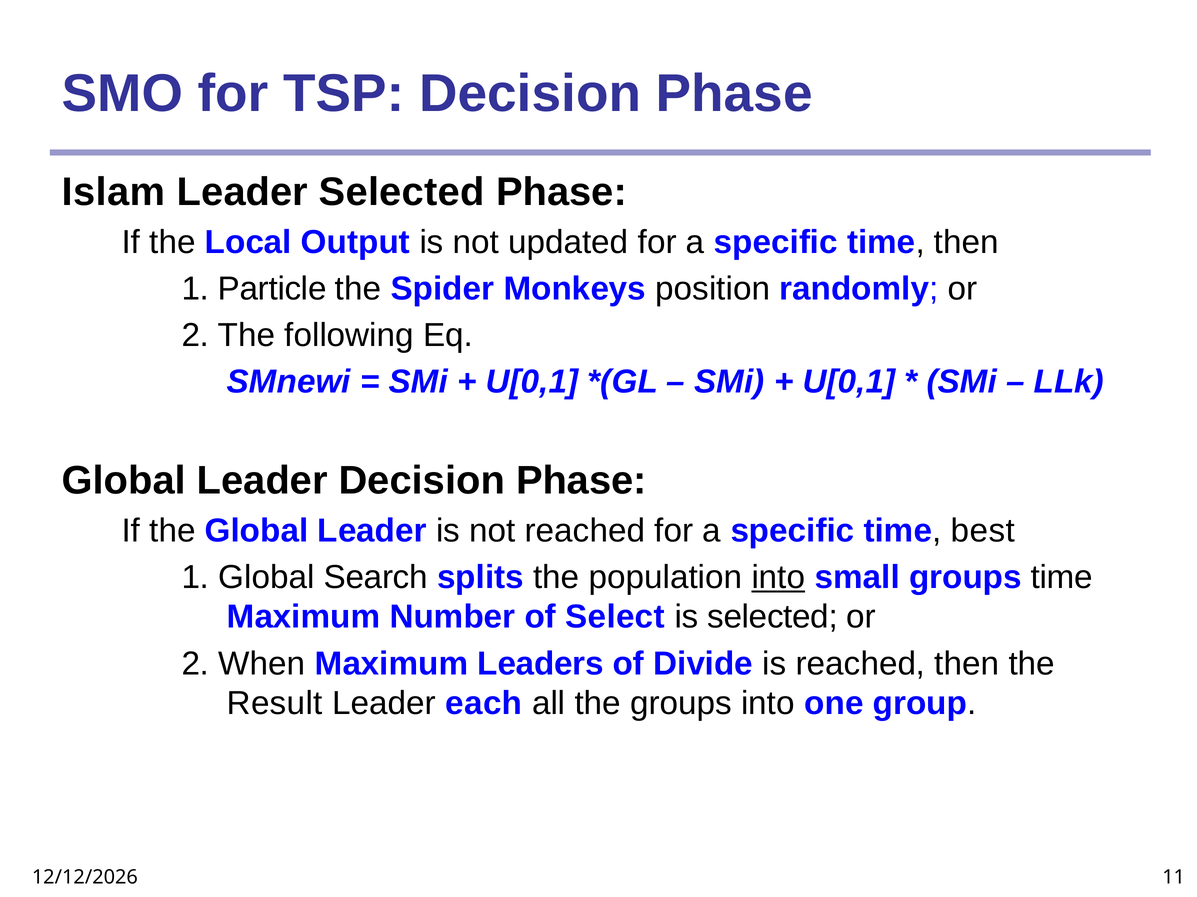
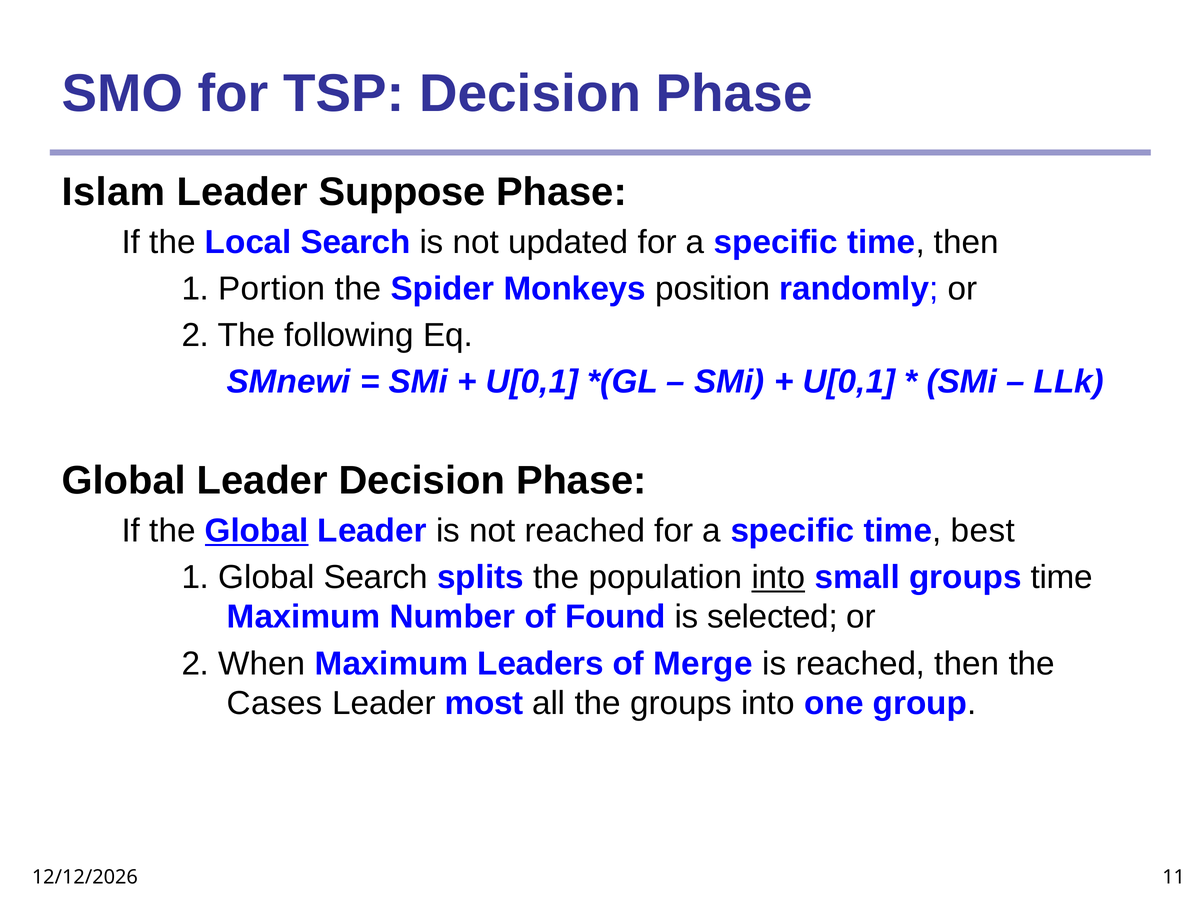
Leader Selected: Selected -> Suppose (402, 192)
Local Output: Output -> Search (356, 242)
Particle: Particle -> Portion (272, 289)
Global underline: none -> present (257, 531)
Select: Select -> Found (615, 618)
Divide: Divide -> Merge (703, 664)
Result: Result -> Cases (275, 704)
each: each -> most (484, 704)
